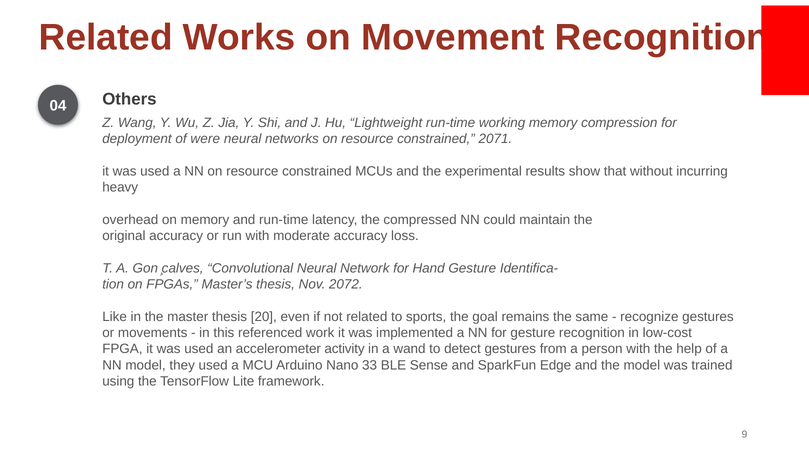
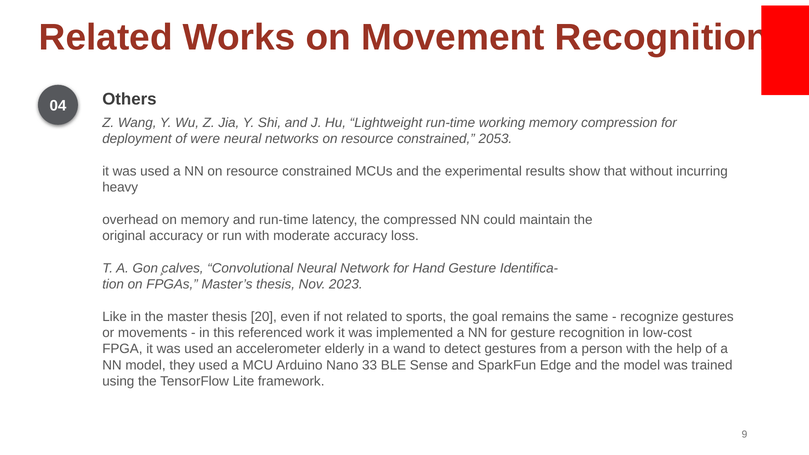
2071: 2071 -> 2053 (495, 139)
2072: 2072 -> 2023 (346, 284)
activity: activity -> elderly (344, 349)
